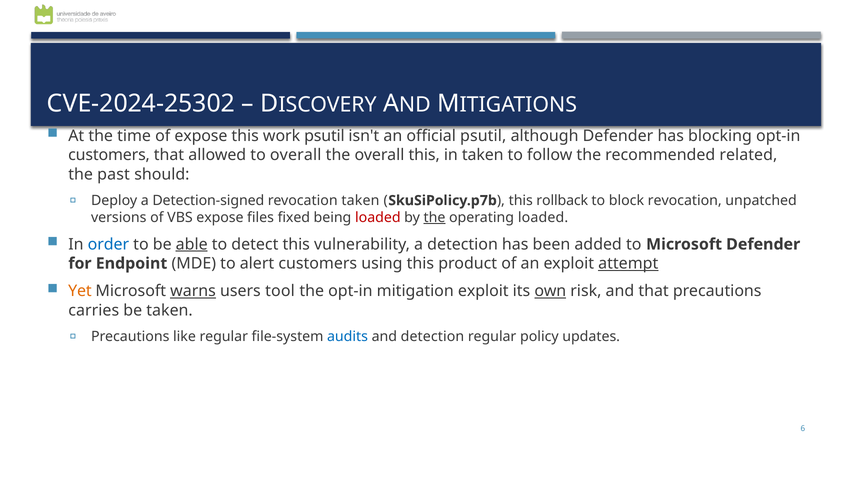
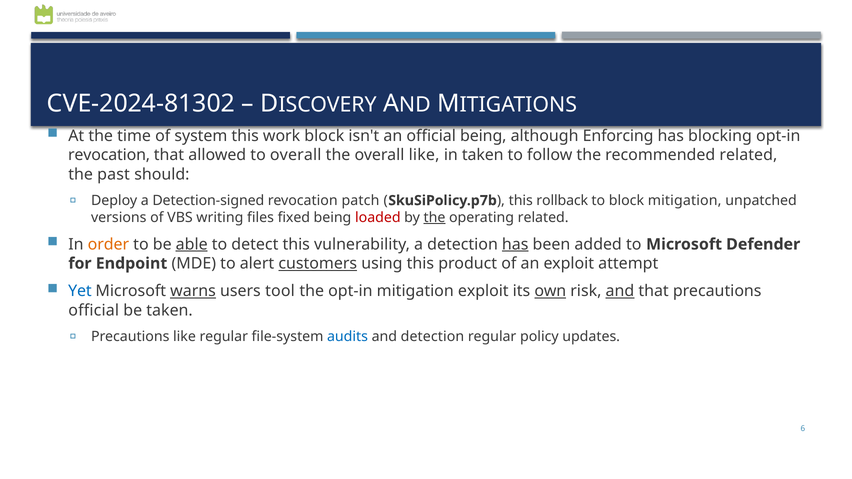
CVE-2024-25302: CVE-2024-25302 -> CVE-2024-81302 (141, 103)
of expose: expose -> system (201, 136)
work psutil: psutil -> block (324, 136)
official psutil: psutil -> being (483, 136)
although Defender: Defender -> Enforcing (618, 136)
customers: customers -> revocation (109, 155)
overall this: this -> like (424, 155)
revocation taken: taken -> patch (360, 201)
block revocation: revocation -> mitigation (685, 201)
VBS expose: expose -> writing (220, 218)
operating loaded: loaded -> related (543, 218)
order colour: blue -> orange (108, 244)
has underline: none -> present (515, 244)
customers underline: none -> present (318, 264)
attempt underline: present -> none (628, 264)
Yet colour: orange -> blue (80, 291)
and underline: none -> present (620, 291)
carries: carries -> official (94, 310)
